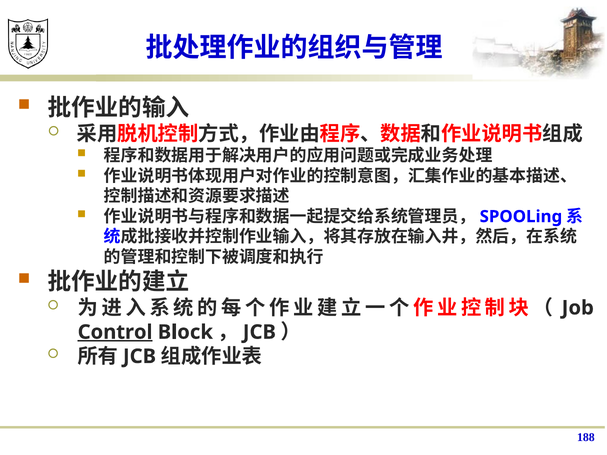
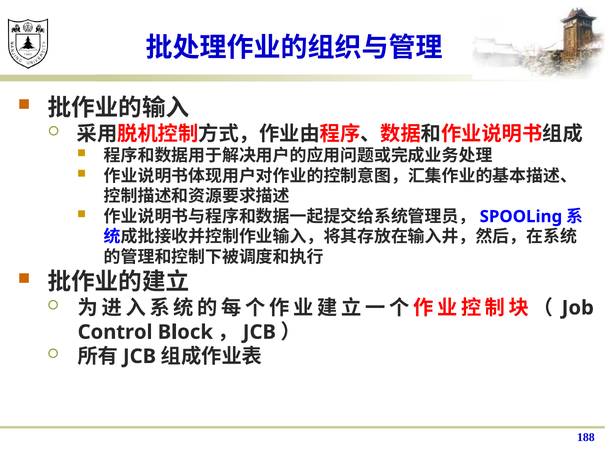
Control underline: present -> none (115, 332)
